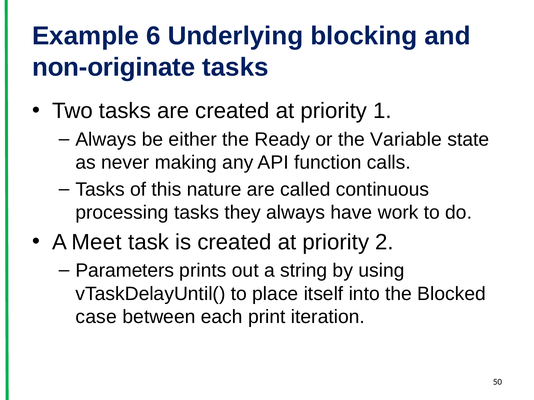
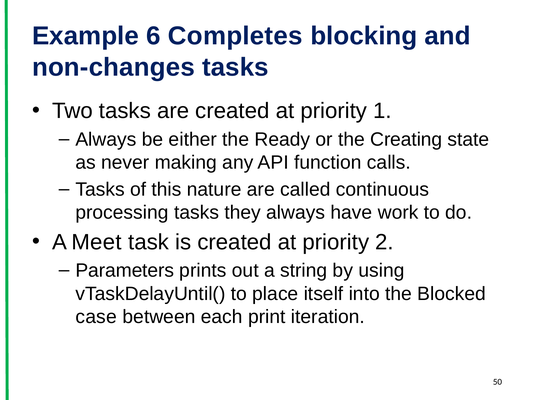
Underlying: Underlying -> Completes (235, 36)
non-originate: non-originate -> non-changes (113, 67)
Variable: Variable -> Creating (406, 140)
